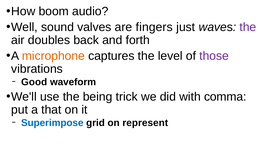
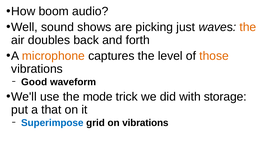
valves: valves -> shows (94, 27)
fingers: fingers -> picking (154, 27)
the colour: purple -> orange (248, 27)
those colour: purple -> orange (214, 56)
being: being -> mode (98, 97)
comma: comma -> storage (225, 97)
on represent: represent -> vibrations (145, 123)
